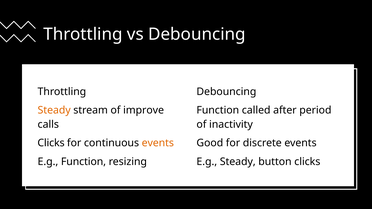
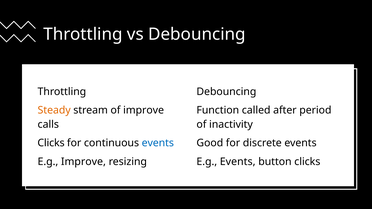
events colour: orange -> blue (158, 143)
E.g Function: Function -> Improve (83, 162)
E.g Steady: Steady -> Events (238, 162)
